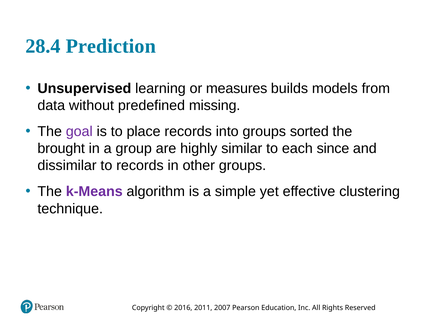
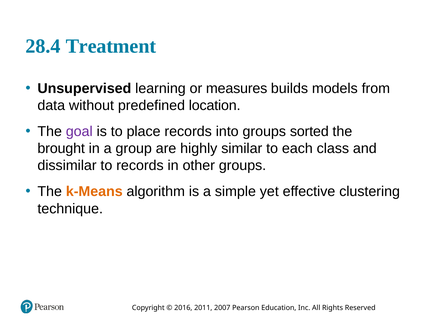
Prediction: Prediction -> Treatment (111, 46)
missing: missing -> location (215, 105)
since: since -> class (333, 148)
k-Means colour: purple -> orange (94, 191)
